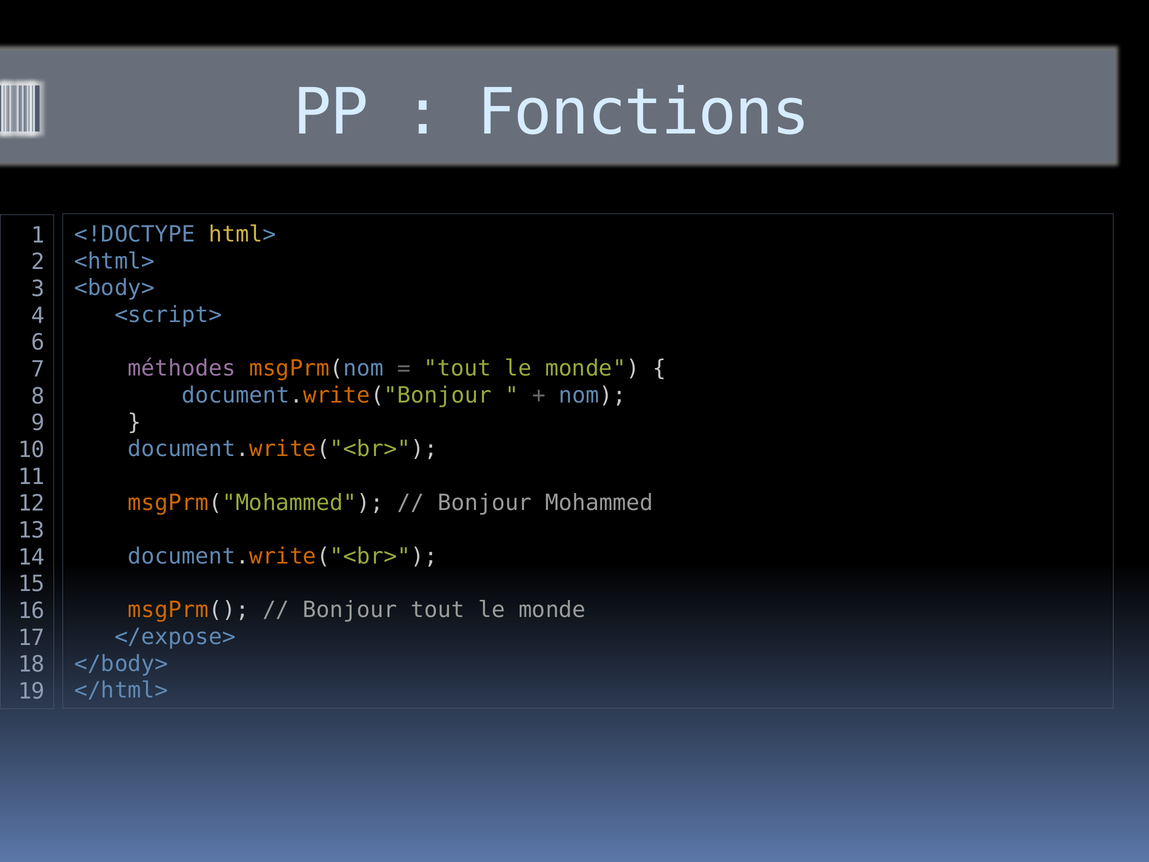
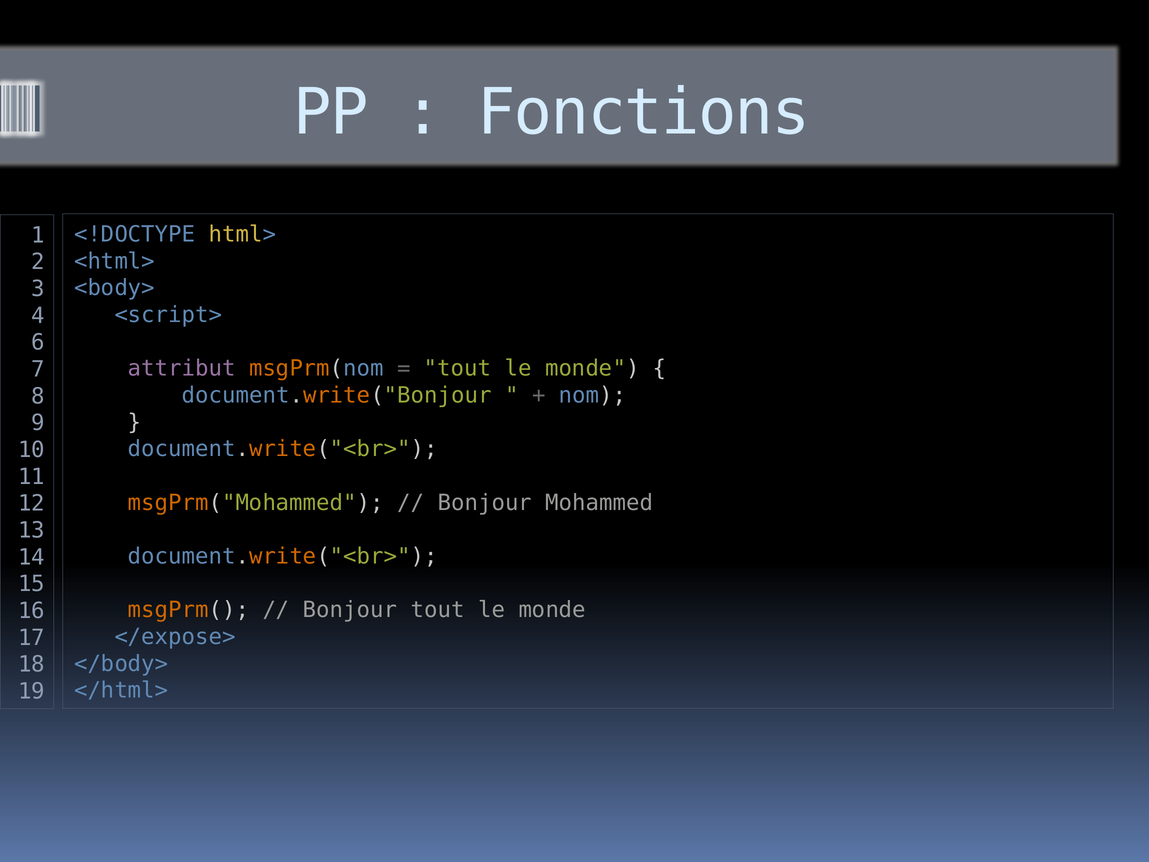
méthodes: méthodes -> attribut (182, 368)
